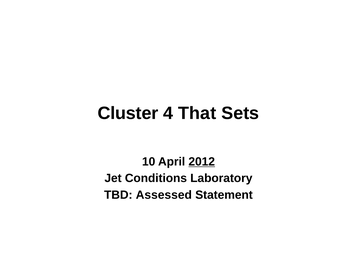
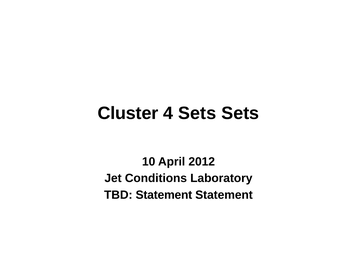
4 That: That -> Sets (197, 113)
2012 underline: present -> none (202, 161)
TBD Assessed: Assessed -> Statement (164, 195)
